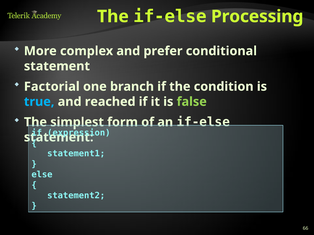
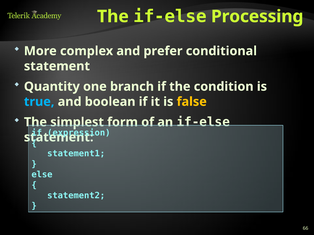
Factorial: Factorial -> Quantity (52, 87)
reached: reached -> boolean (110, 102)
false colour: light green -> yellow (192, 102)
